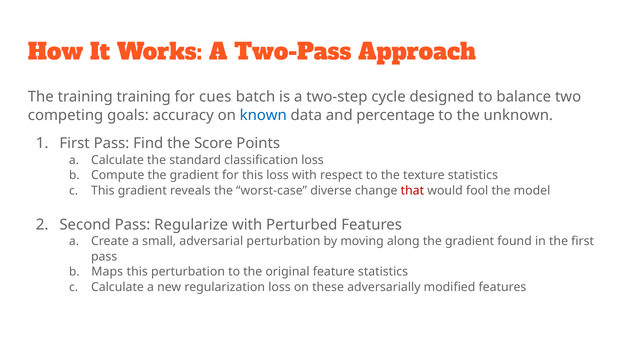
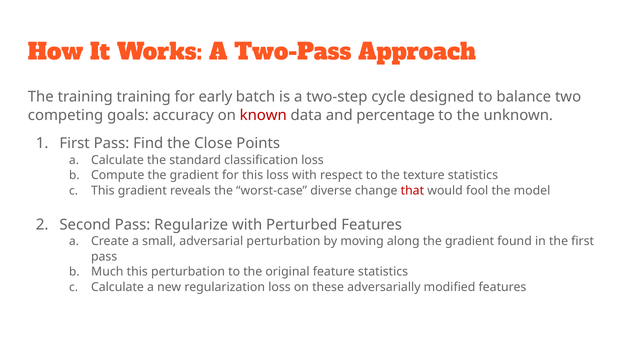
cues: cues -> early (215, 97)
known colour: blue -> red (263, 115)
Score: Score -> Close (213, 143)
Maps: Maps -> Much (107, 272)
